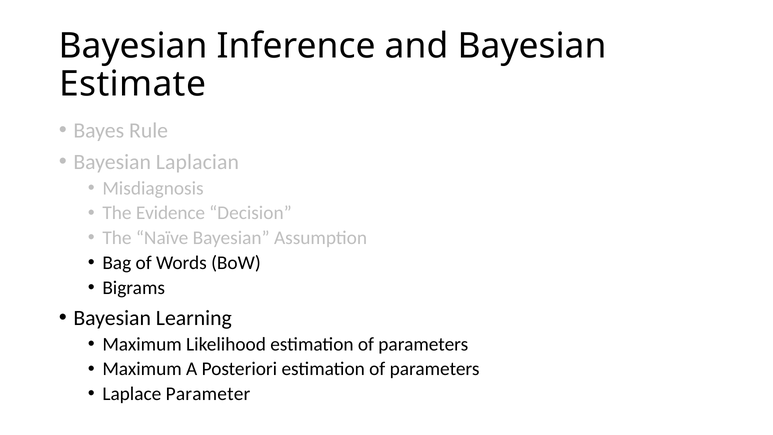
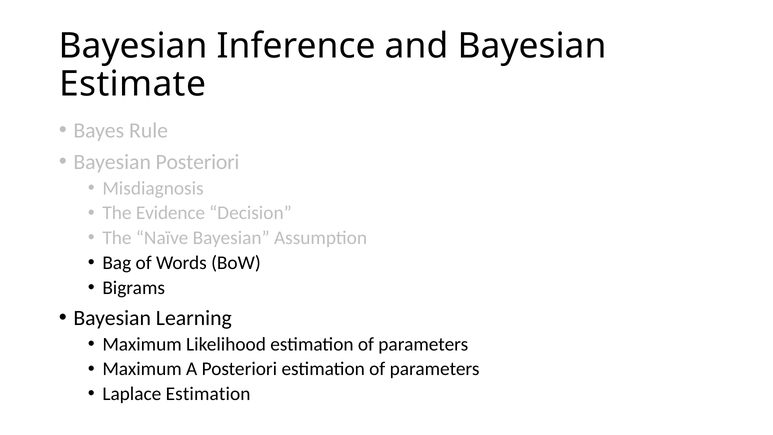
Bayesian Laplacian: Laplacian -> Posteriori (198, 162)
Laplace Parameter: Parameter -> Estimation (208, 394)
